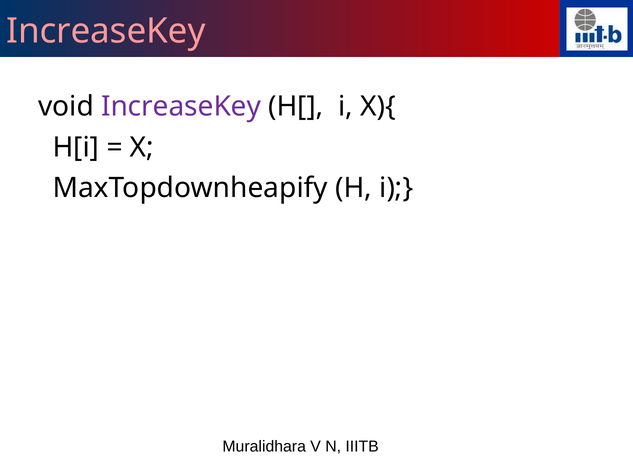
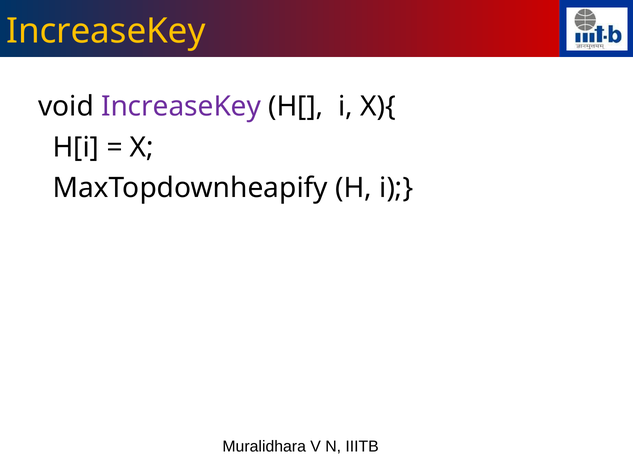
IncreaseKey colour: pink -> yellow (106, 31)
